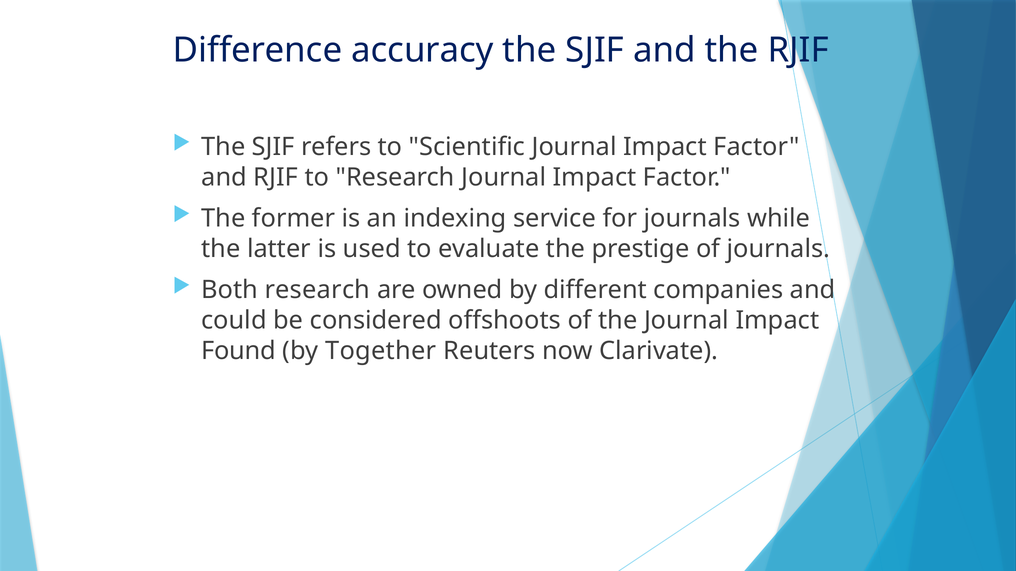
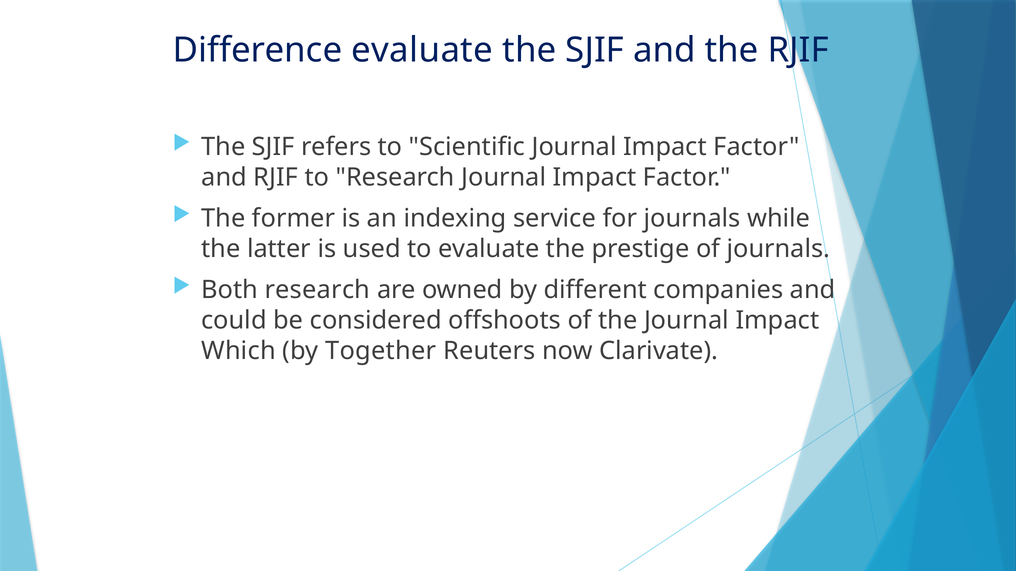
Difference accuracy: accuracy -> evaluate (422, 50)
Found: Found -> Which (239, 351)
